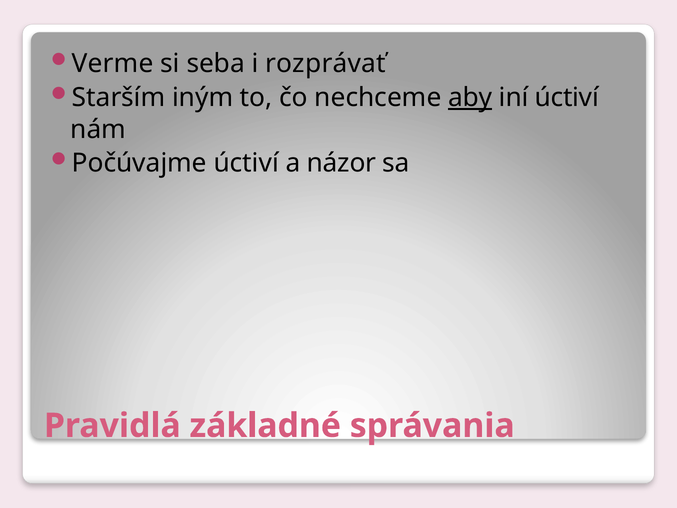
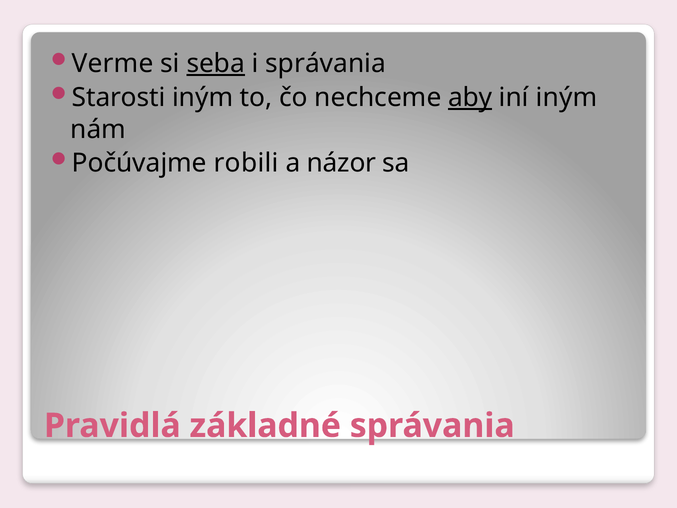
seba underline: none -> present (216, 64)
i rozprávať: rozprávať -> správania (326, 64)
Starším: Starším -> Starosti (119, 98)
iní úctiví: úctiví -> iným (567, 98)
Počúvajme úctiví: úctiví -> robili (246, 163)
